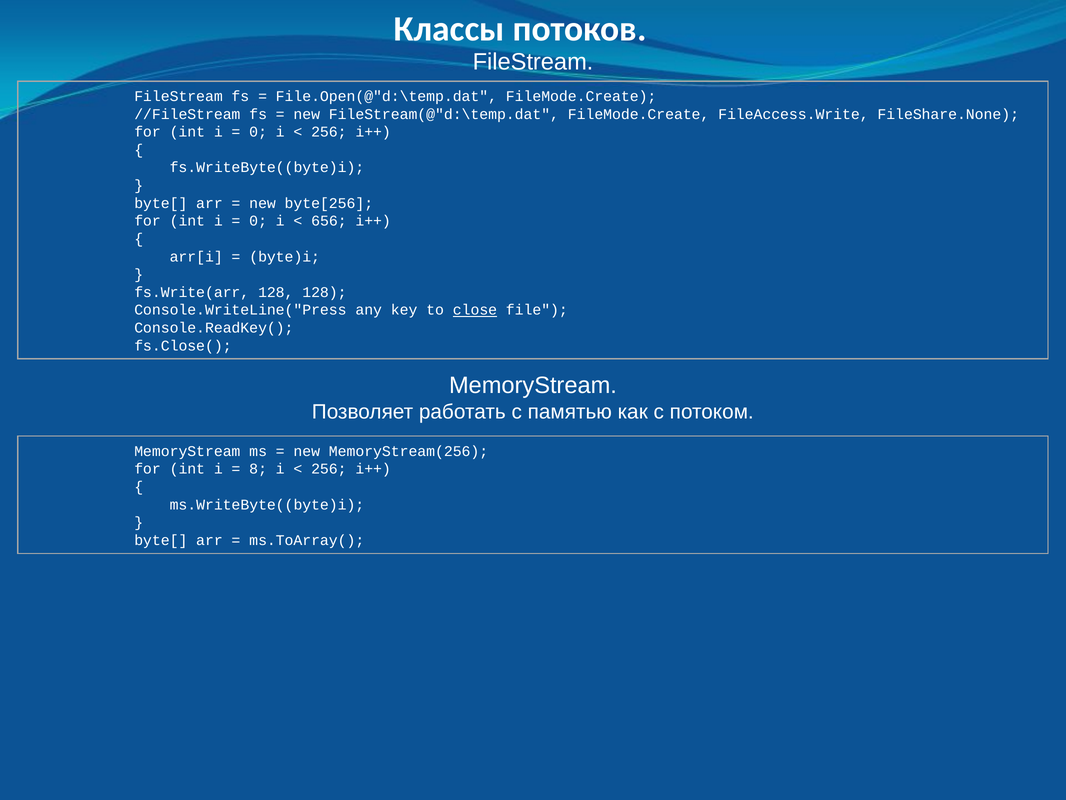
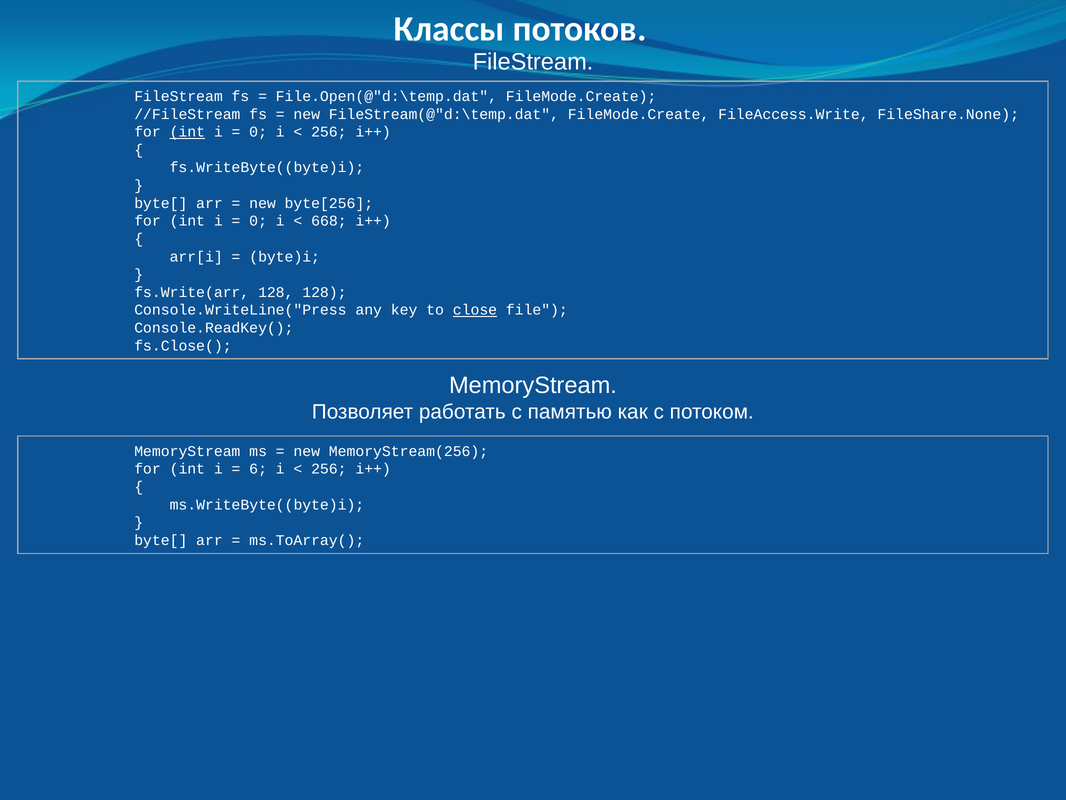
int underline: none -> present (187, 132)
656: 656 -> 668 (329, 221)
8: 8 -> 6 (258, 469)
